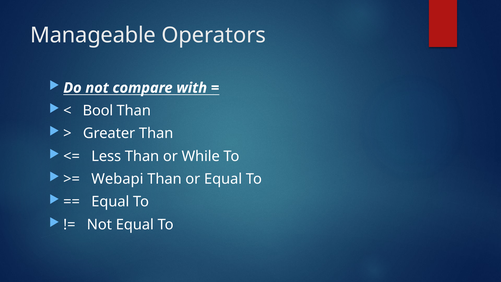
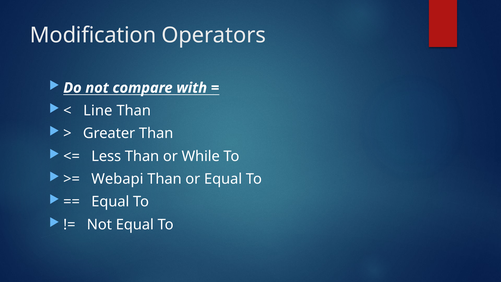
Manageable: Manageable -> Modification (93, 35)
Bool: Bool -> Line (98, 111)
